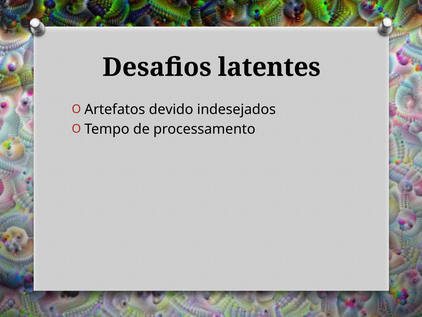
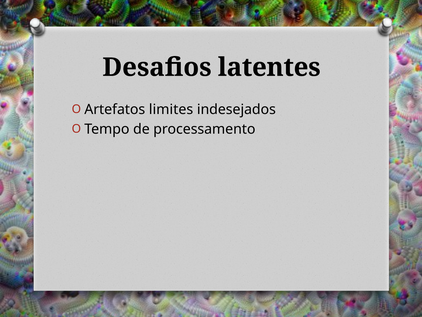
devido: devido -> limites (171, 109)
